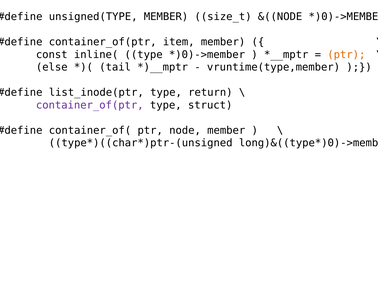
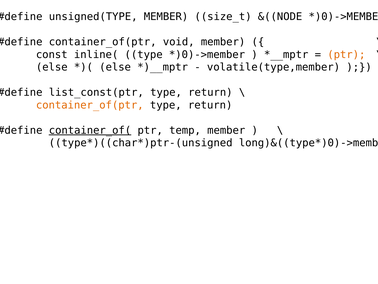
item: item -> void (179, 42)
tail: tail -> else (115, 67)
vruntime(type,member: vruntime(type,member -> volatile(type,member (274, 67)
list_inode(ptr: list_inode(ptr -> list_const(ptr (96, 92)
container_of(ptr colour: purple -> orange (90, 105)
struct: struct -> return (210, 105)
container_of( underline: none -> present (90, 130)
node: node -> temp (185, 130)
